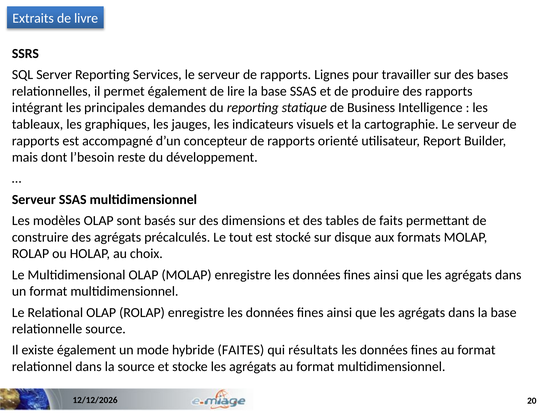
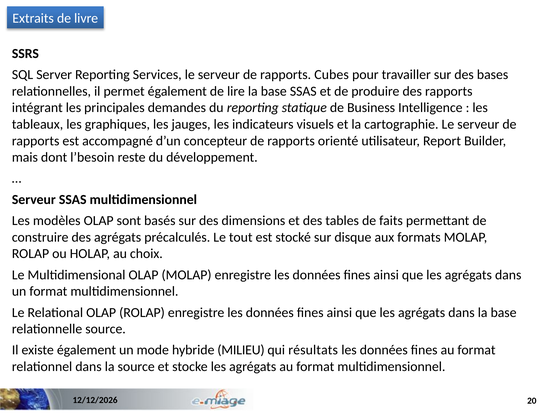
Lignes: Lignes -> Cubes (332, 75)
FAITES: FAITES -> MILIEU (241, 350)
